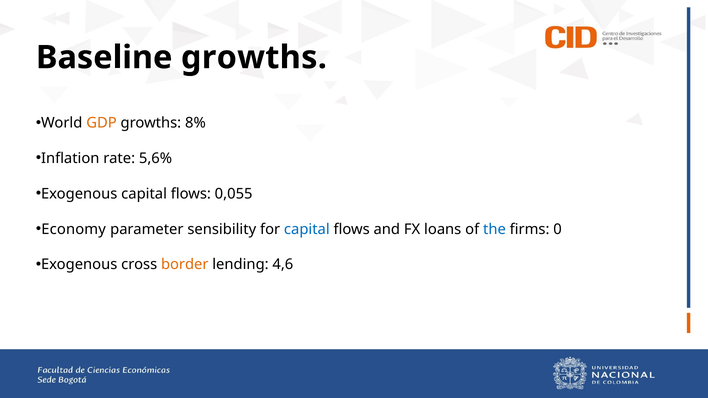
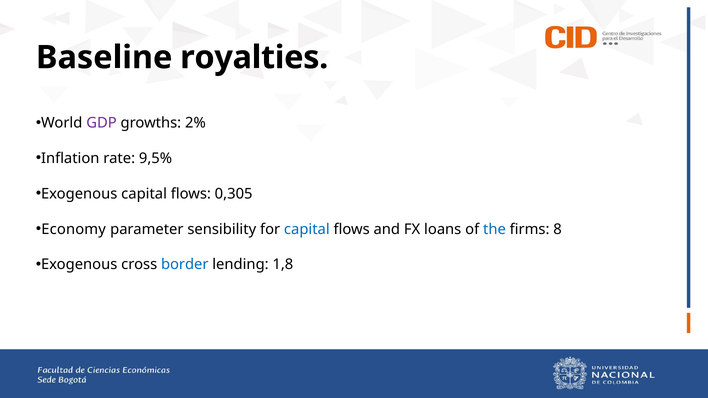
Baseline growths: growths -> royalties (254, 58)
GDP colour: orange -> purple (101, 123)
8%: 8% -> 2% (195, 123)
5,6%: 5,6% -> 9,5% (156, 158)
0,055: 0,055 -> 0,305 (234, 194)
0: 0 -> 8 (558, 229)
border colour: orange -> blue (185, 265)
4,6: 4,6 -> 1,8 (283, 265)
